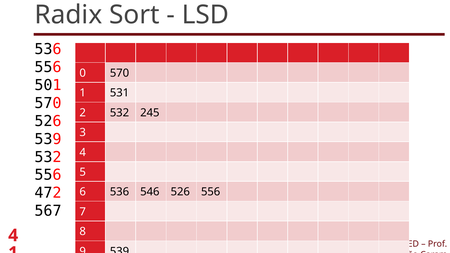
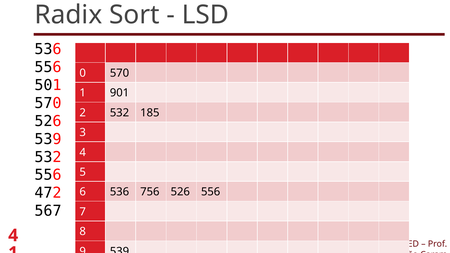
531: 531 -> 901 (119, 93)
245: 245 -> 185 (150, 113)
546: 546 -> 756 (150, 192)
